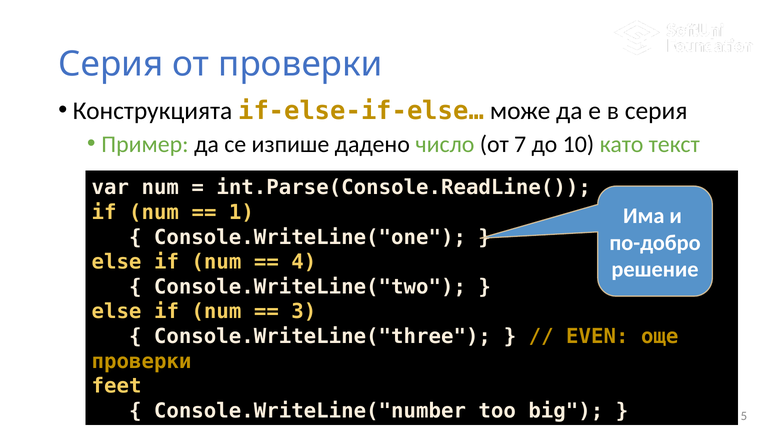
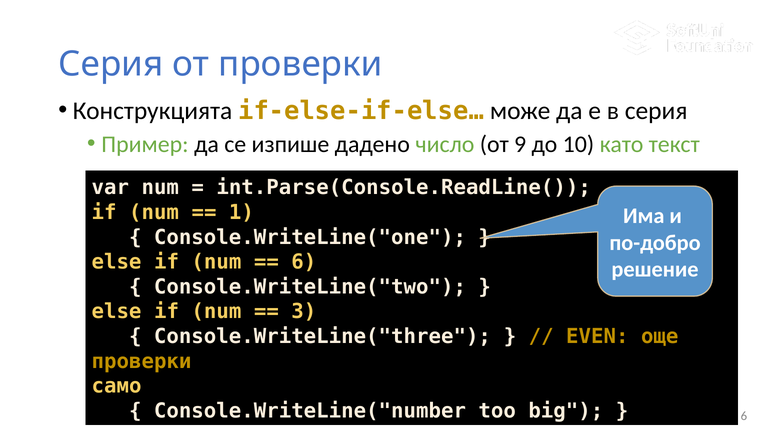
7: 7 -> 9 (520, 144)
4: 4 -> 6 (304, 262)
feet: feet -> само (117, 387)
5: 5 -> 6 (744, 416)
